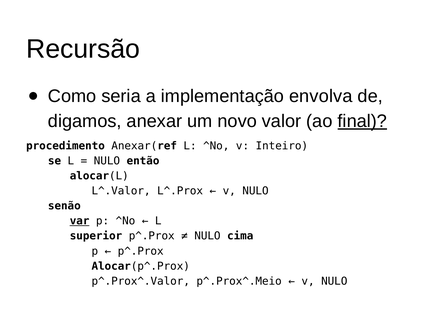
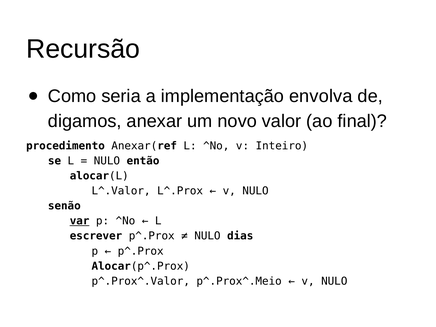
final underline: present -> none (362, 121)
superior: superior -> escrever (96, 236)
cima: cima -> dias (240, 236)
